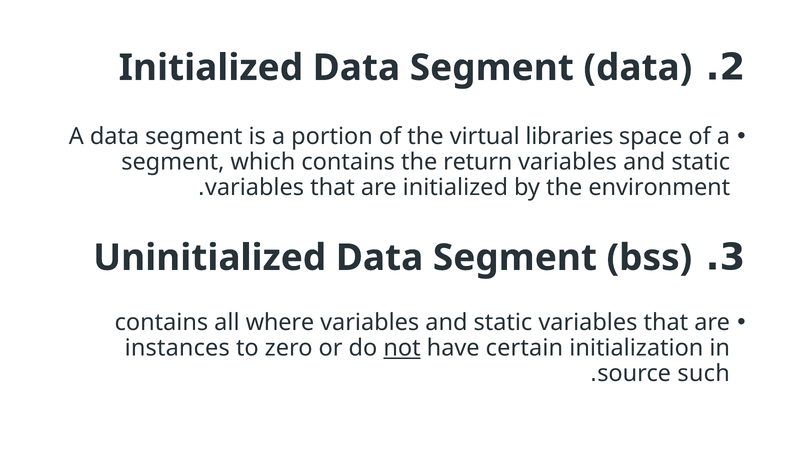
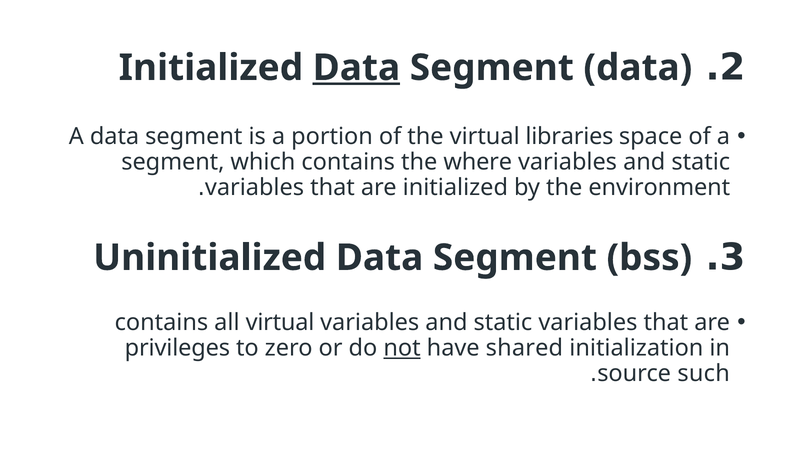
Data underline: none -> present (356, 68)
return: return -> where (478, 162)
all where: where -> virtual (280, 323)
instances: instances -> privileges (177, 348)
certain: certain -> shared (524, 348)
